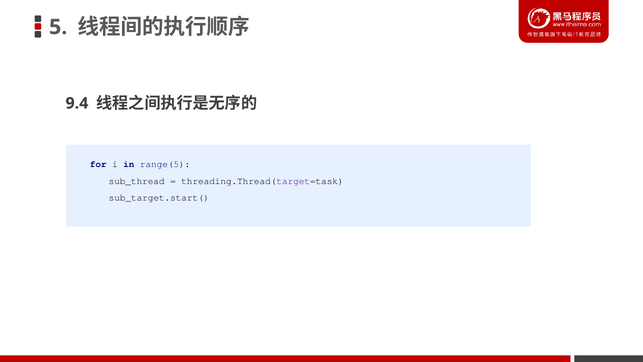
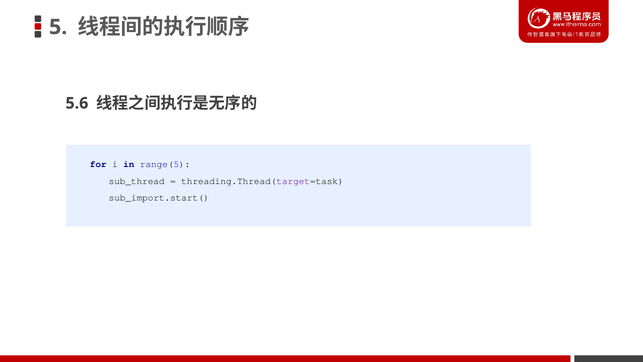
9.4: 9.4 -> 5.6 (77, 103)
sub_target.start(: sub_target.start( -> sub_import.start( (159, 198)
